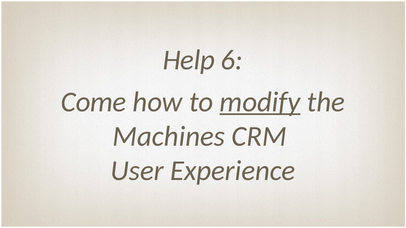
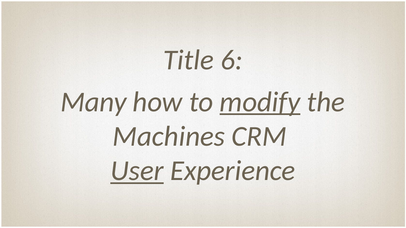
Help: Help -> Title (189, 60)
Come: Come -> Many (94, 102)
User underline: none -> present (137, 171)
